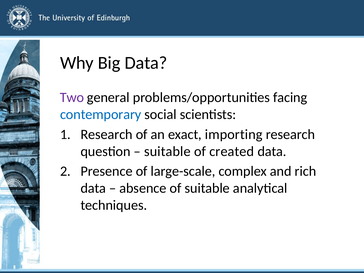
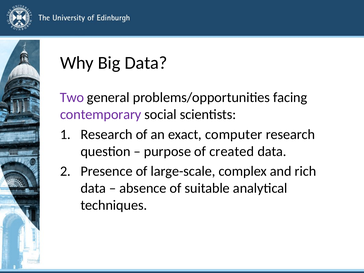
contemporary colour: blue -> purple (101, 115)
importing: importing -> computer (234, 134)
suitable: suitable -> purpose (167, 151)
